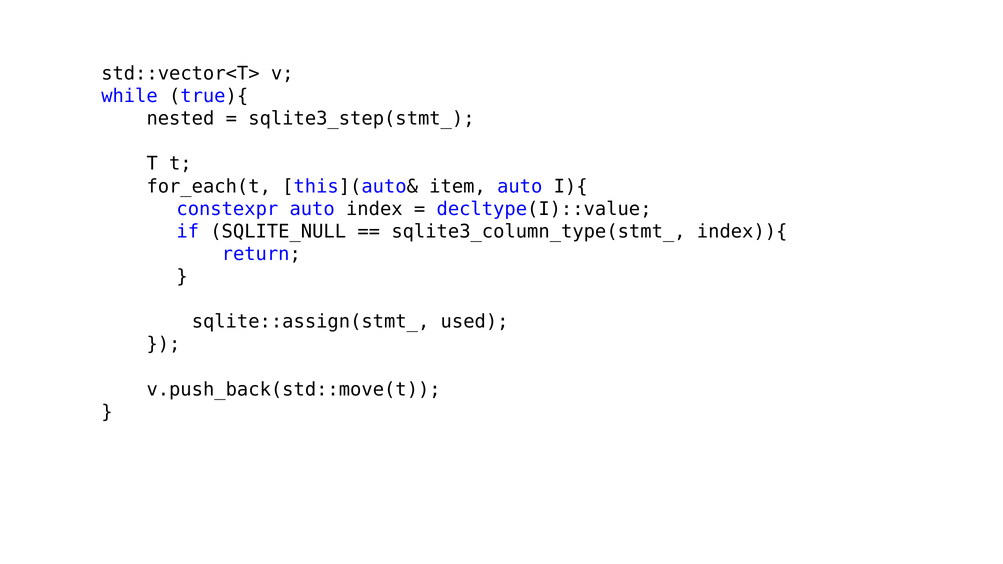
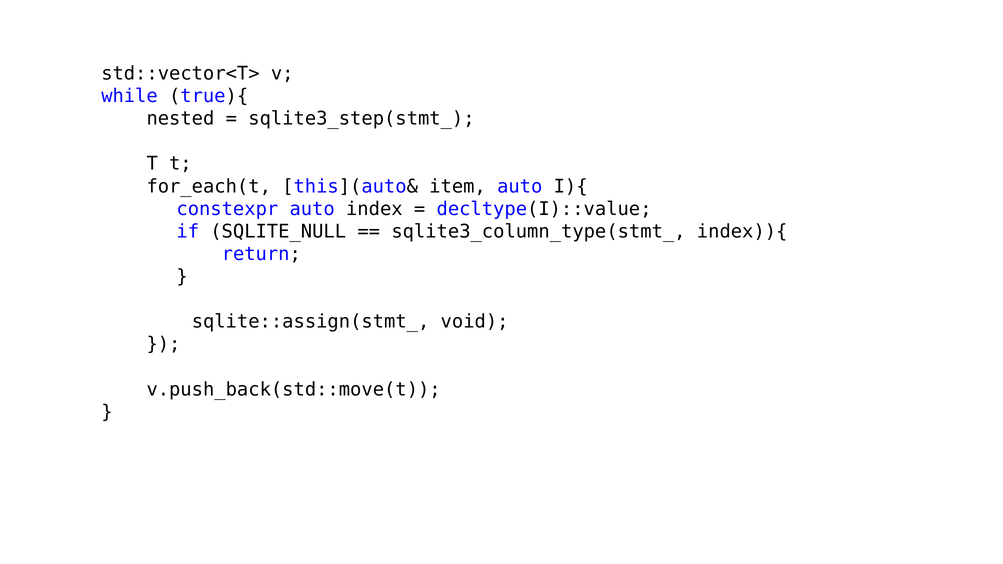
used: used -> void (475, 322)
